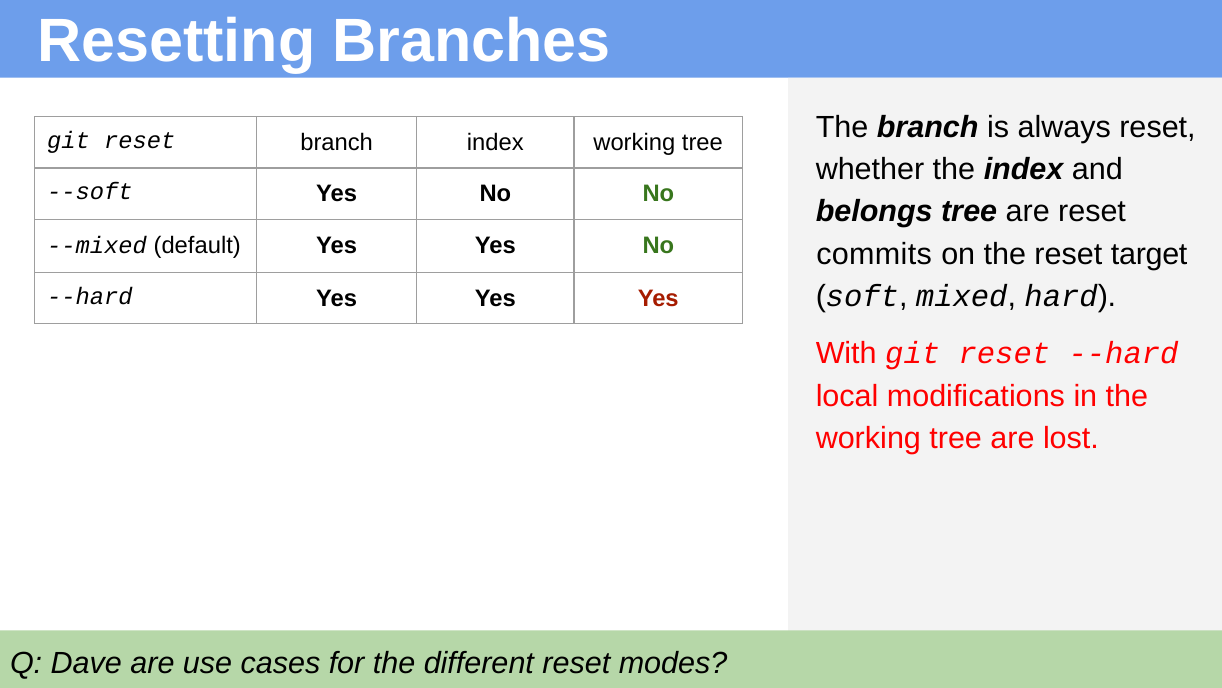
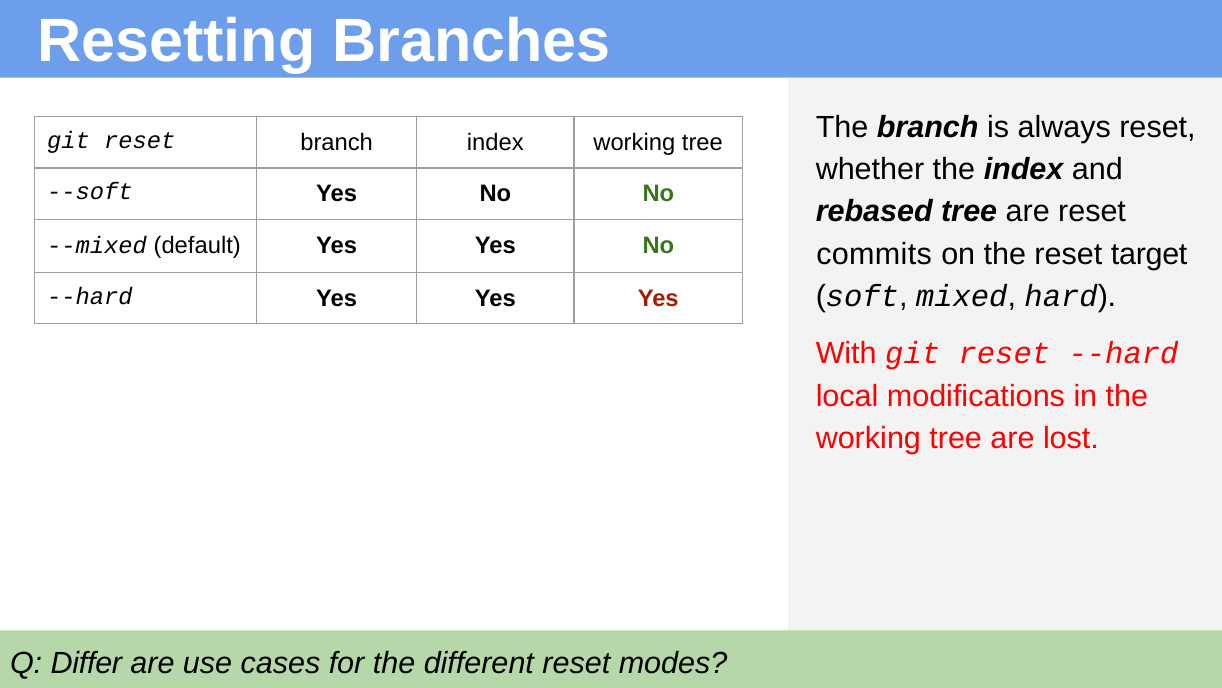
belongs: belongs -> rebased (874, 212)
Dave: Dave -> Differ (86, 662)
